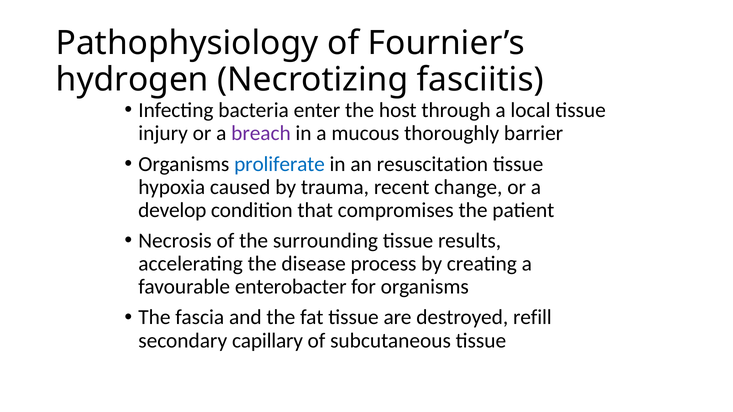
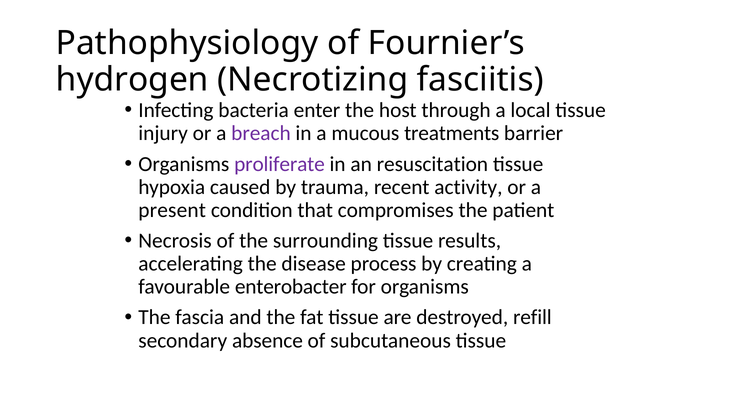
thoroughly: thoroughly -> treatments (452, 133)
proliferate colour: blue -> purple (280, 164)
change: change -> activity (468, 187)
develop: develop -> present (172, 210)
capillary: capillary -> absence (267, 341)
